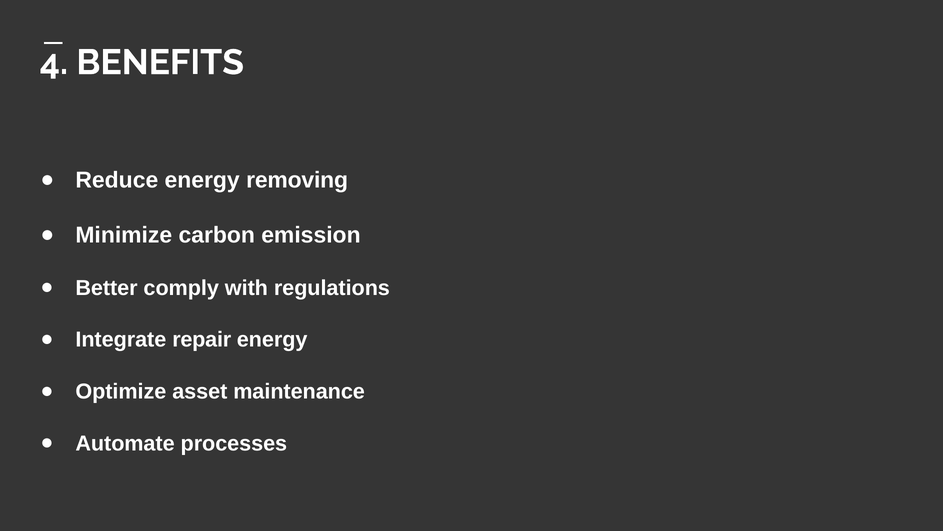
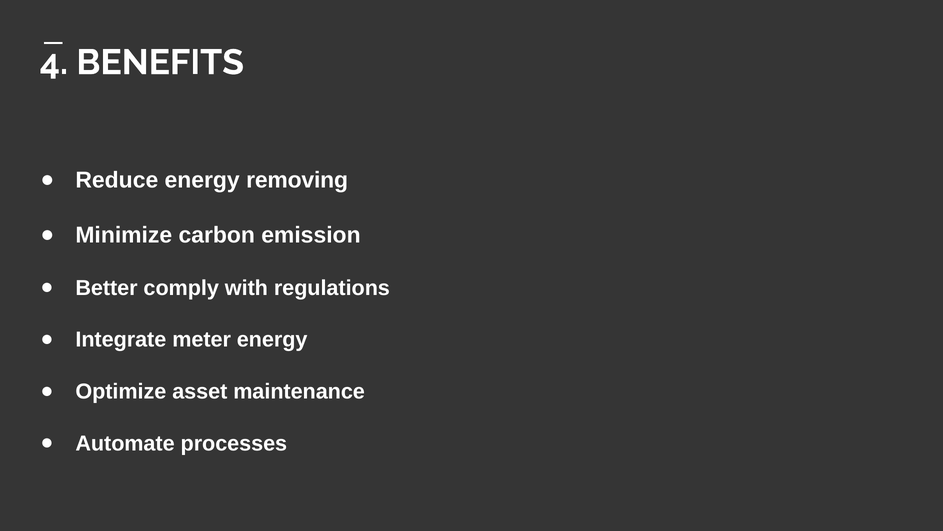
repair: repair -> meter (202, 339)
